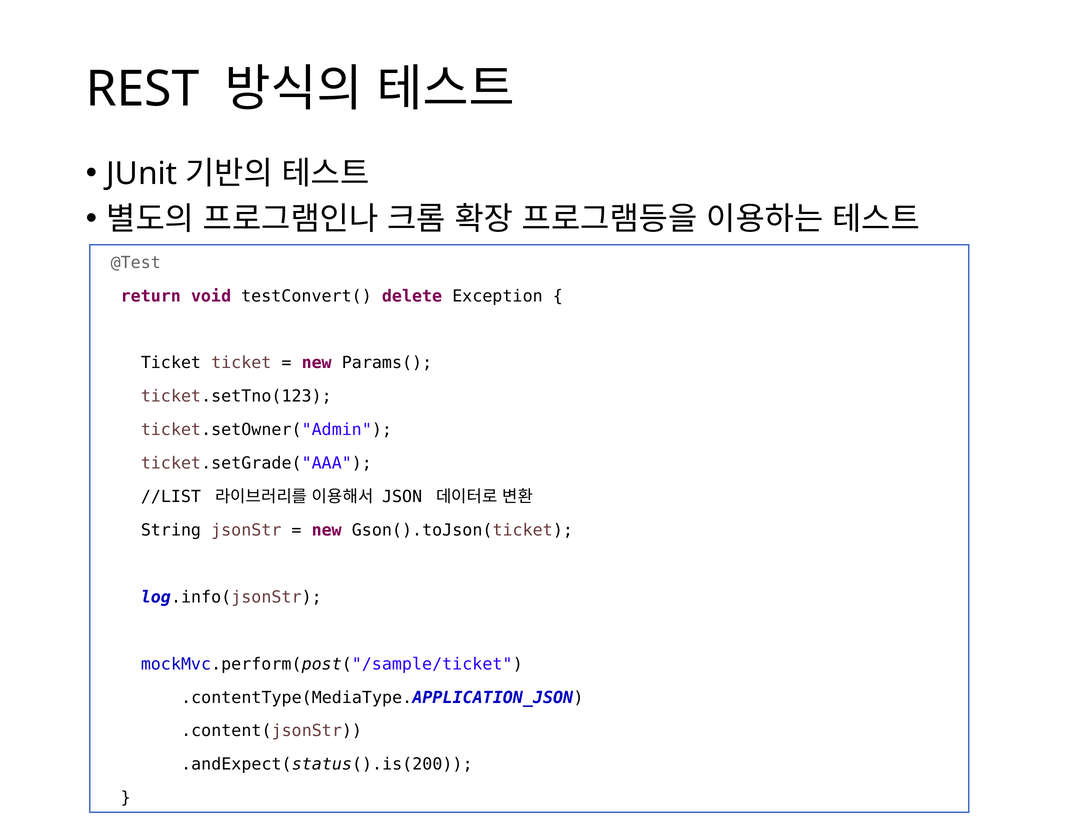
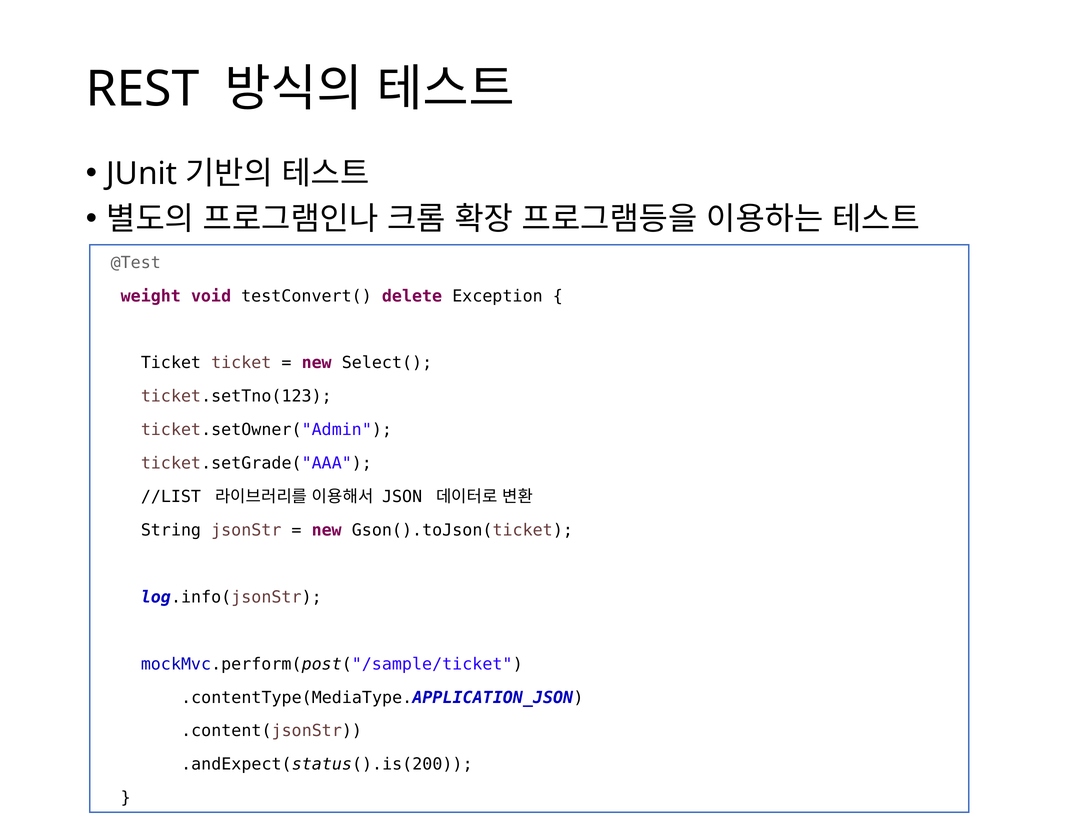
return: return -> weight (151, 296)
Params(: Params( -> Select( (387, 363)
